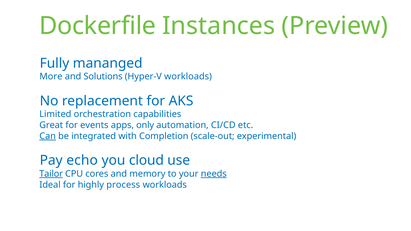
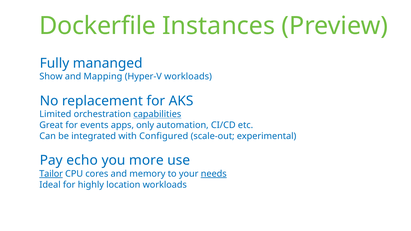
More: More -> Show (51, 77)
Solutions: Solutions -> Mapping (103, 77)
capabilities underline: none -> present (157, 114)
Can underline: present -> none (48, 136)
Completion: Completion -> Configured (164, 136)
cloud: cloud -> more (146, 161)
process: process -> location (123, 185)
